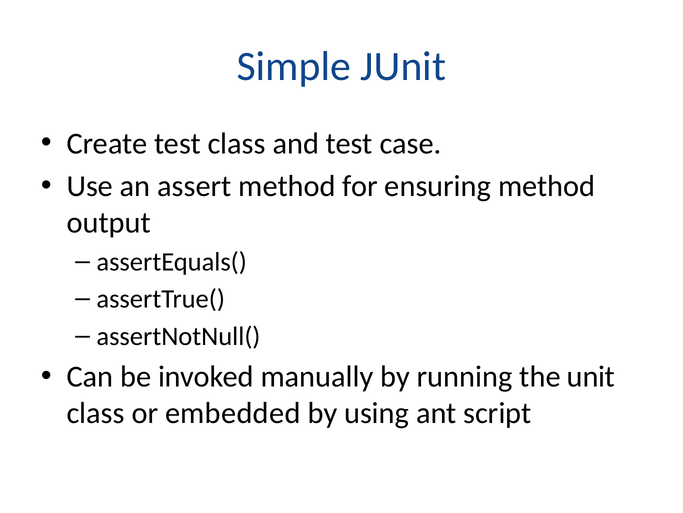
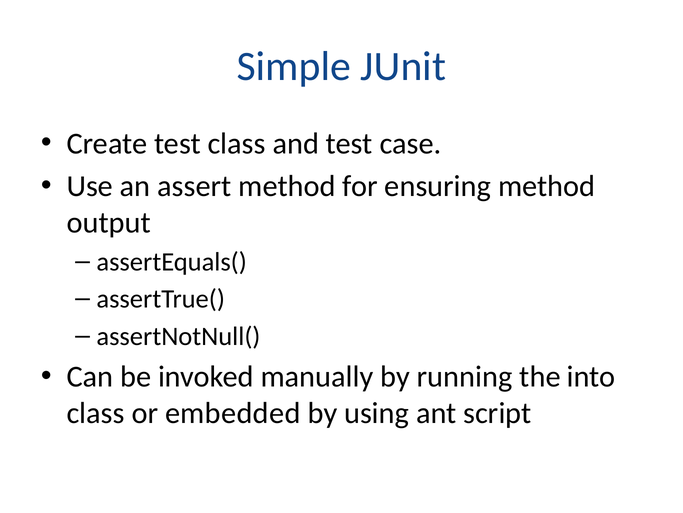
unit: unit -> into (591, 376)
